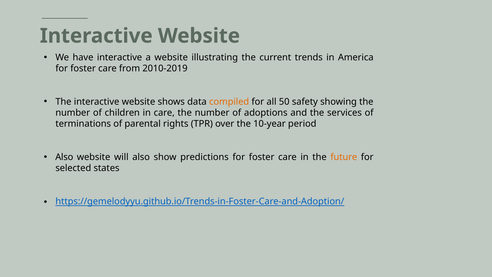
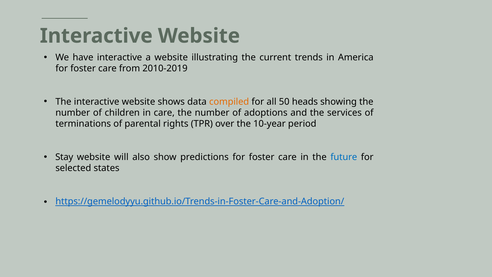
safety: safety -> heads (305, 102)
Also: Also -> Stay (64, 157)
future colour: orange -> blue (344, 157)
